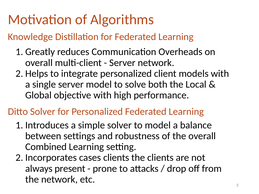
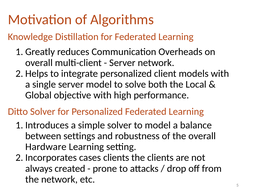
Combined: Combined -> Hardware (46, 147)
present: present -> created (70, 169)
